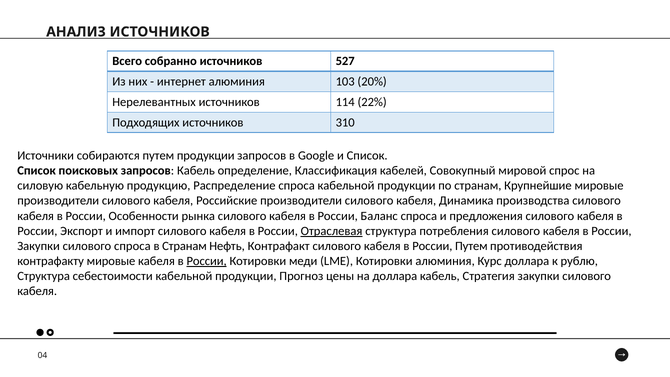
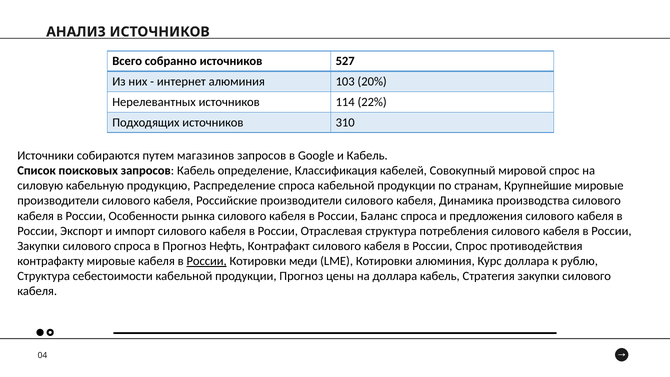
путем продукции: продукции -> магазинов (206, 156)
и Список: Список -> Кабель (367, 156)
Отраслевая underline: present -> none (332, 231)
в Странам: Странам -> Прогноз (184, 246)
России Путем: Путем -> Спрос (471, 246)
